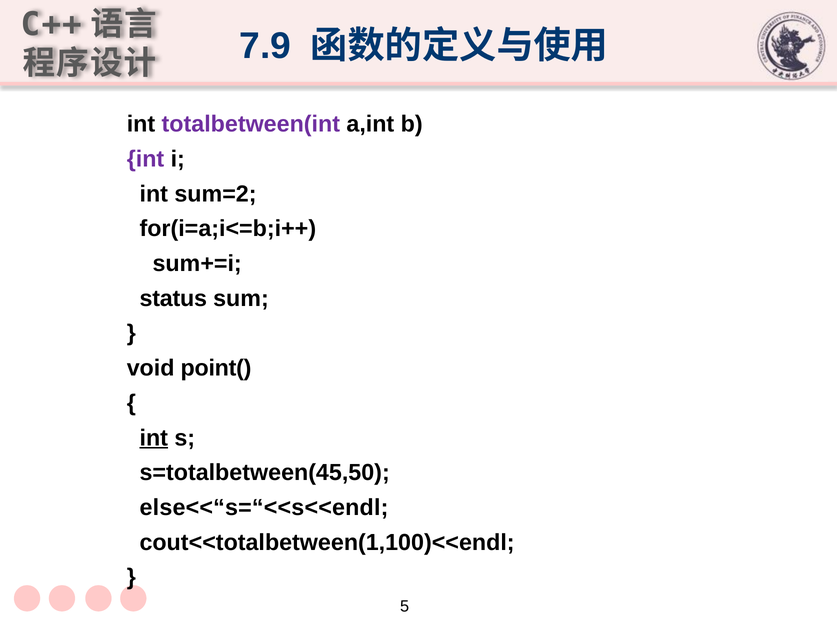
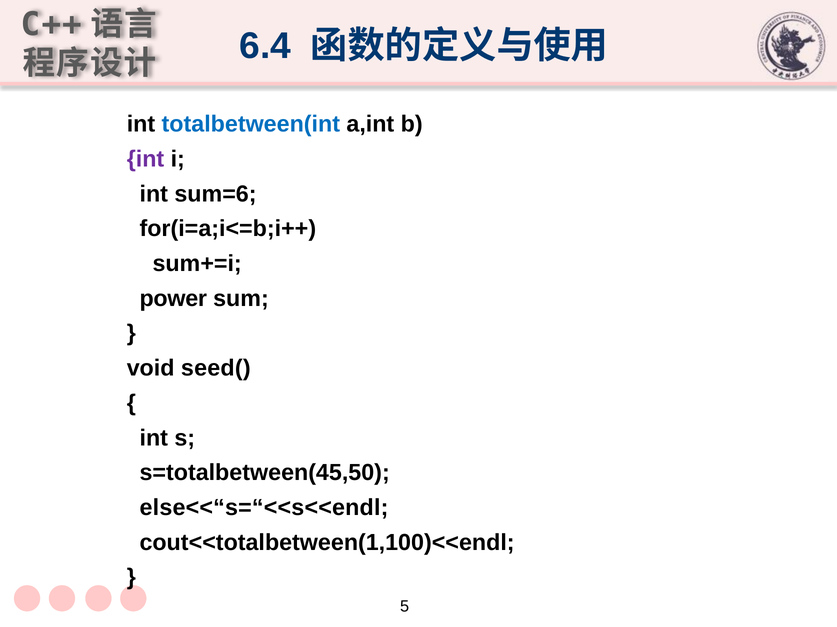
7.9: 7.9 -> 6.4 (265, 46)
totalbetween(int colour: purple -> blue (251, 124)
sum=2: sum=2 -> sum=6 (215, 194)
status: status -> power (173, 299)
point(: point( -> seed( (216, 369)
int underline: present -> none (154, 438)
